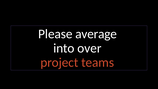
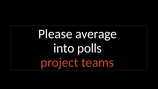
over: over -> polls (89, 48)
